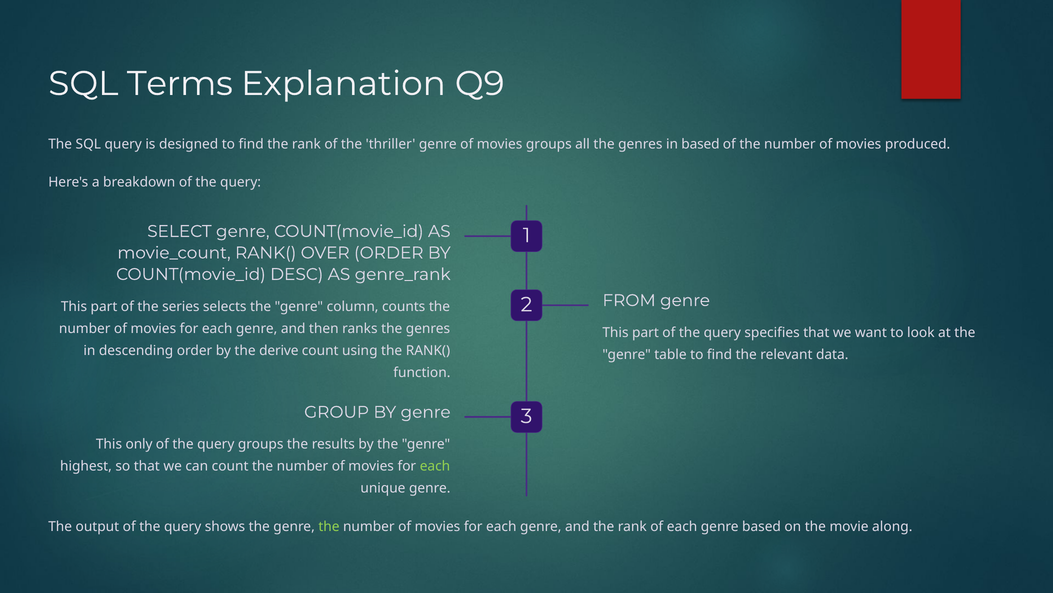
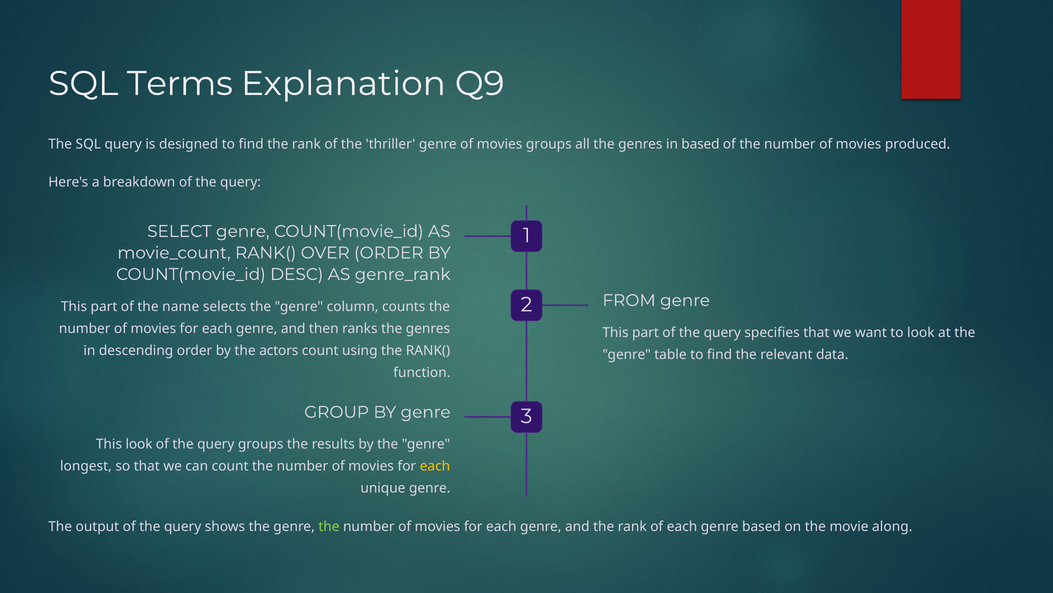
series: series -> name (181, 306)
derive: derive -> actors (279, 350)
This only: only -> look (139, 444)
highest: highest -> longest (86, 466)
each colour: light green -> yellow (435, 466)
